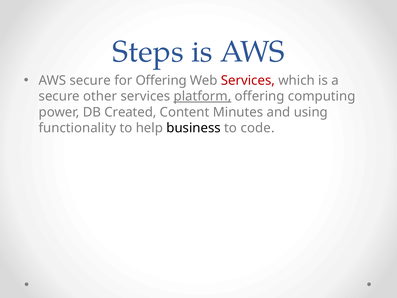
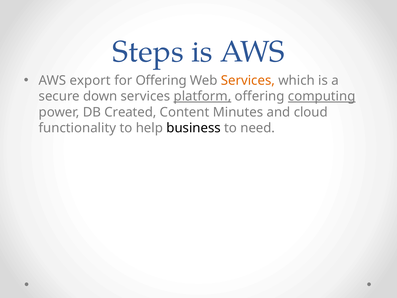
AWS secure: secure -> export (90, 80)
Services colour: red -> orange (248, 80)
other: other -> down (100, 96)
computing underline: none -> present (322, 96)
using: using -> cloud (311, 112)
code: code -> need (258, 128)
